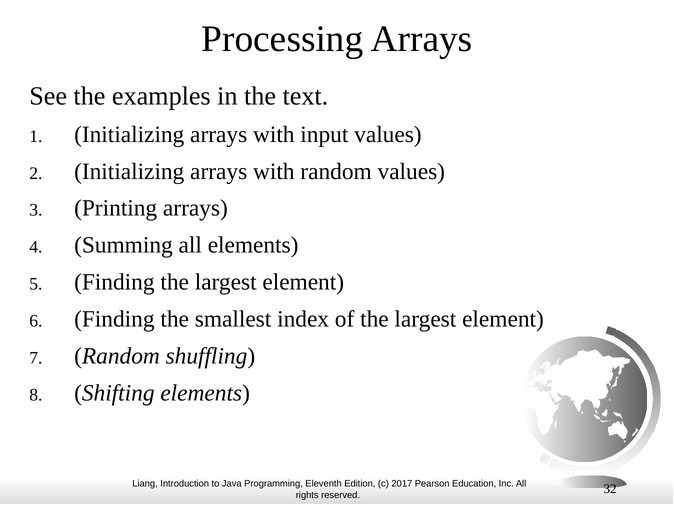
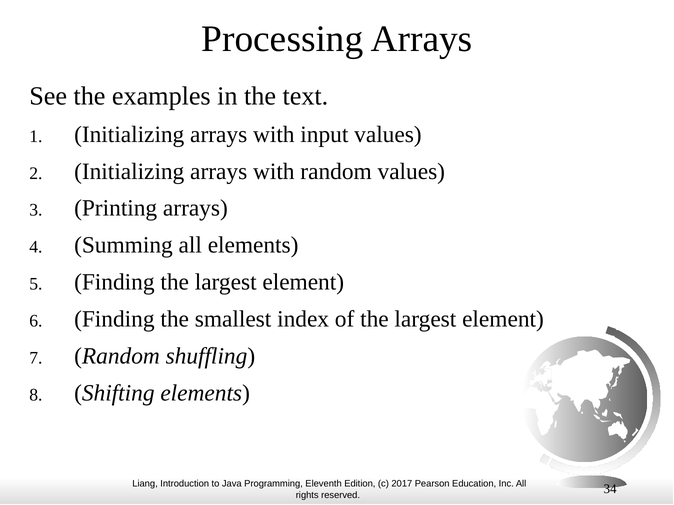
32: 32 -> 34 (610, 489)
